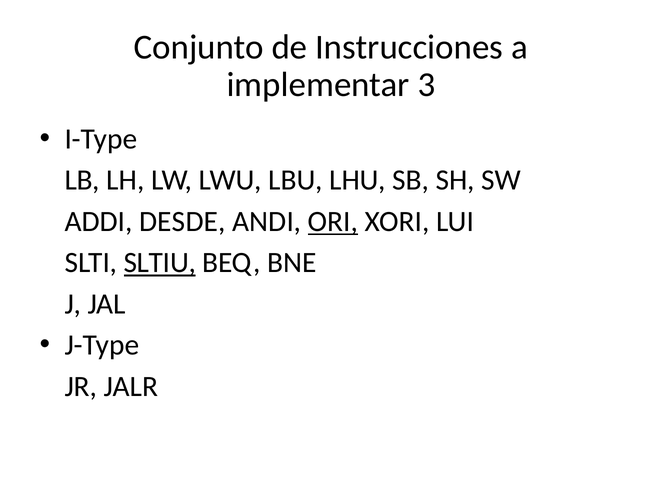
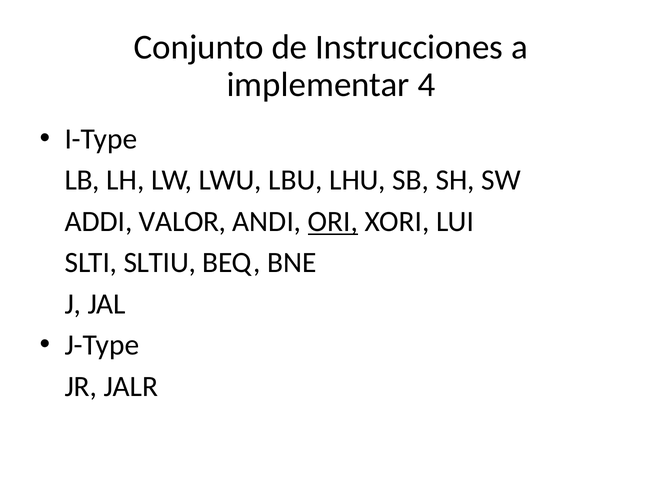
3: 3 -> 4 (426, 85)
DESDE: DESDE -> VALOR (183, 221)
SLTIU underline: present -> none (160, 262)
